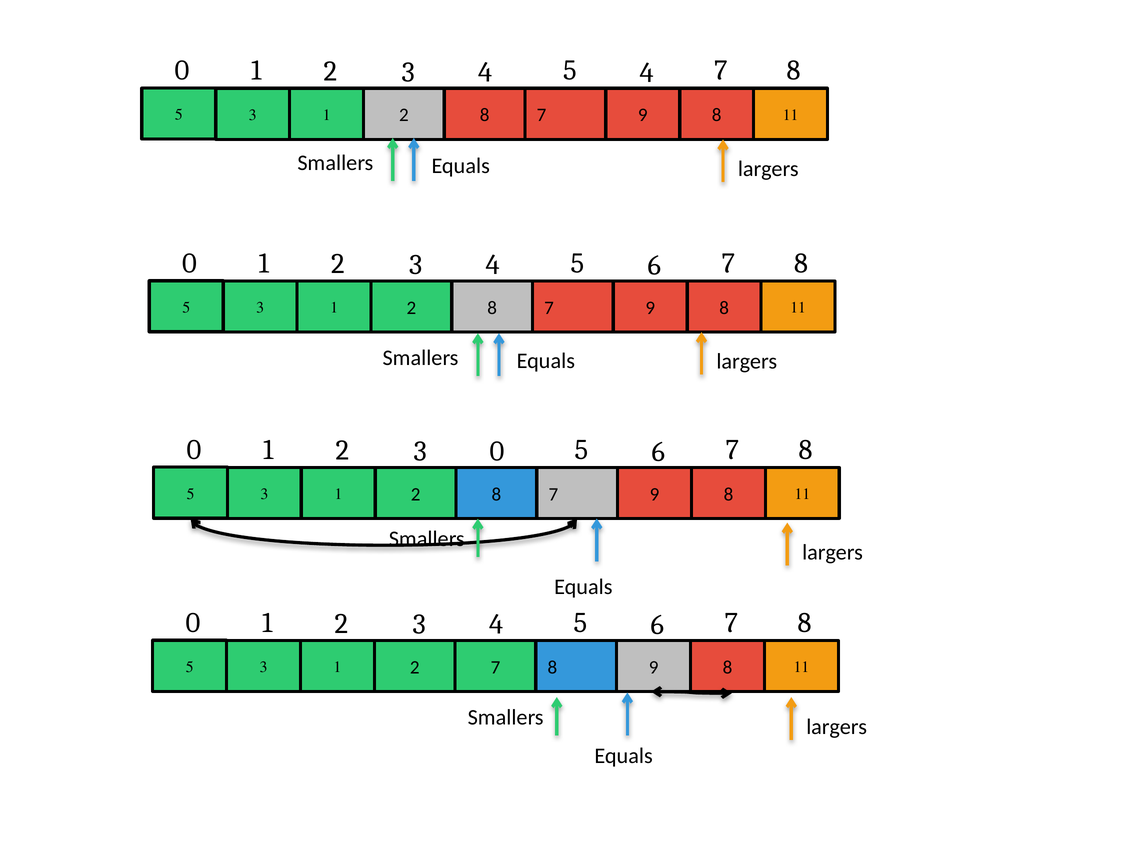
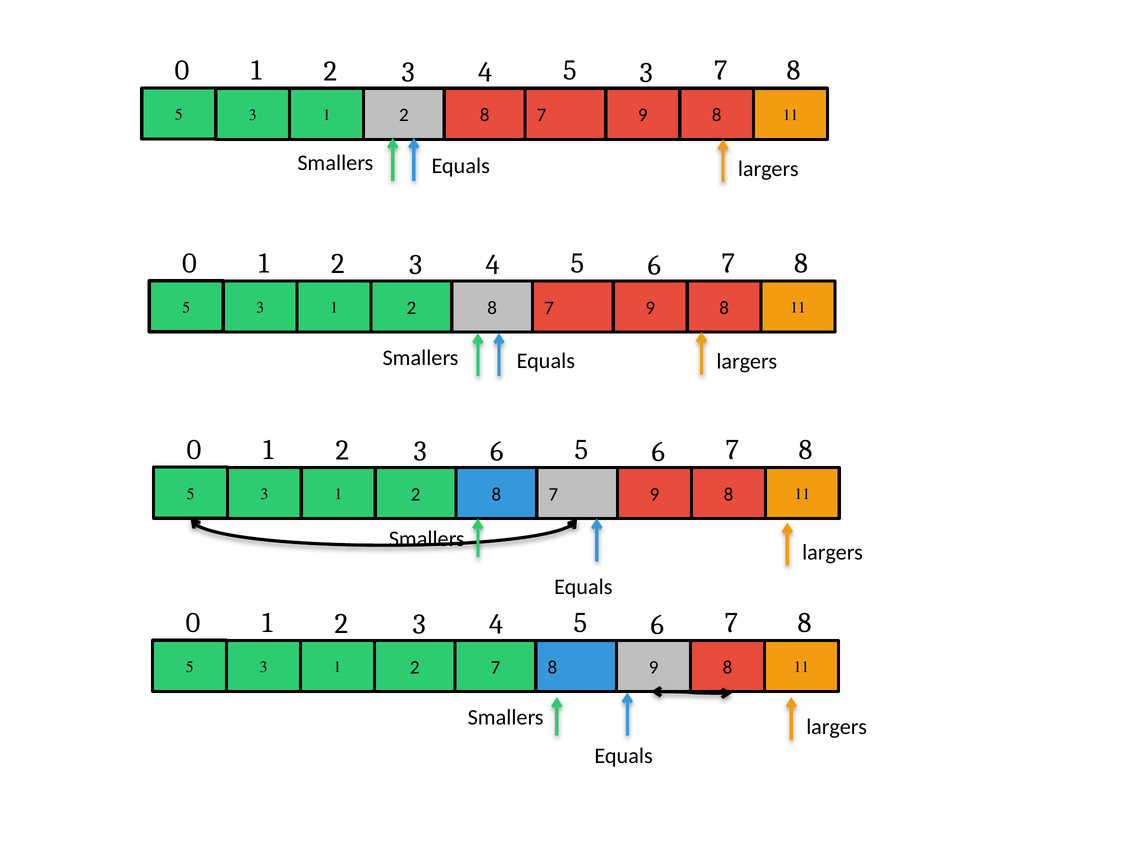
5 4: 4 -> 3 (647, 73)
3 0: 0 -> 6 (497, 451)
